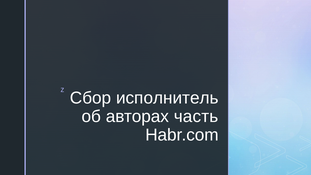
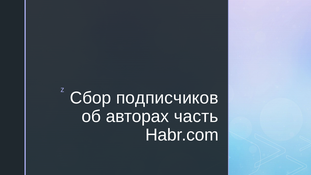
исполнитель: исполнитель -> подписчиков (167, 98)
